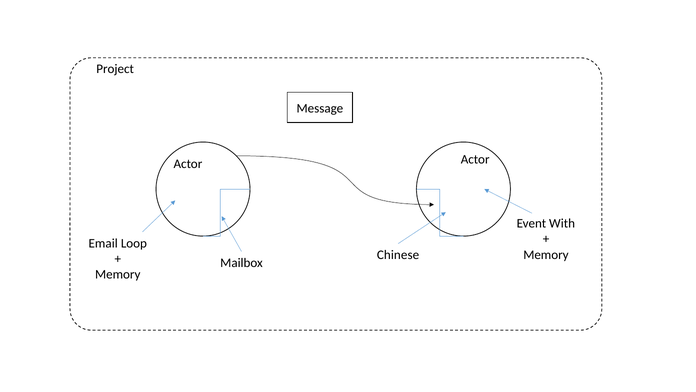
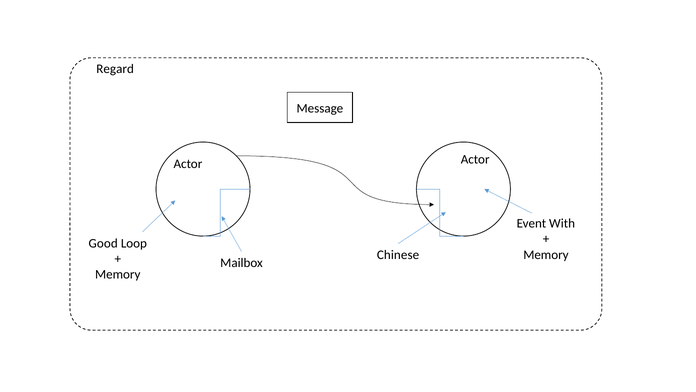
Project: Project -> Regard (115, 69)
Email: Email -> Good (103, 243)
